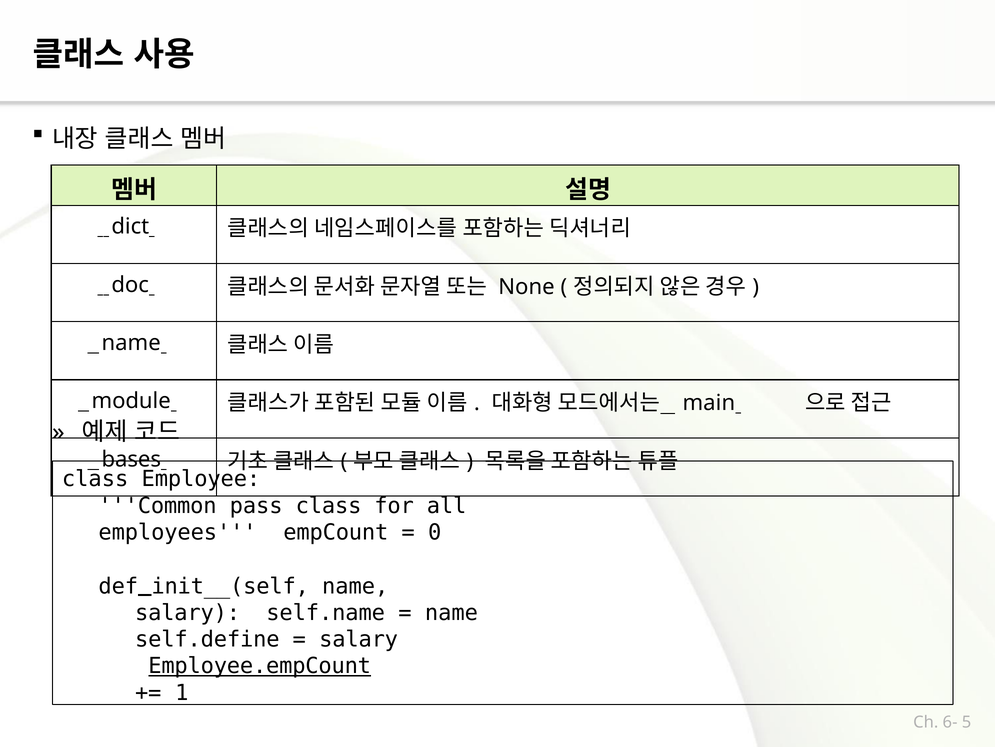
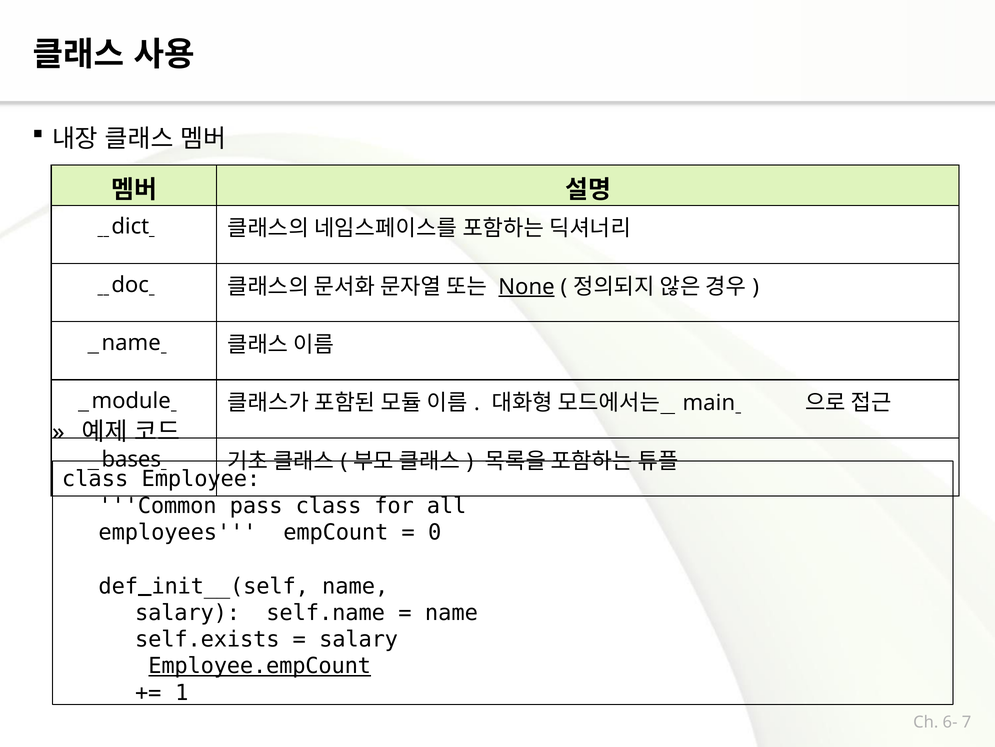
None underline: none -> present (526, 286)
self.define: self.define -> self.exists (207, 639)
5: 5 -> 7 (967, 722)
